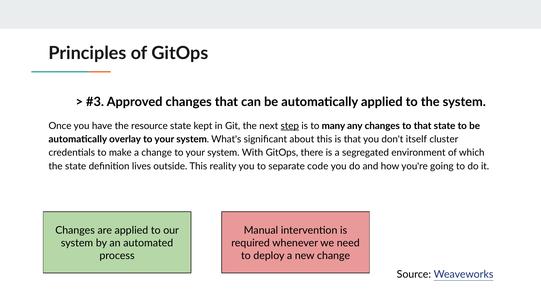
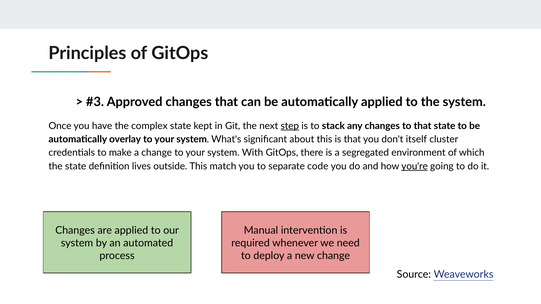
resource: resource -> complex (149, 126)
many: many -> stack (333, 126)
reality: reality -> match (223, 166)
you're underline: none -> present (415, 166)
